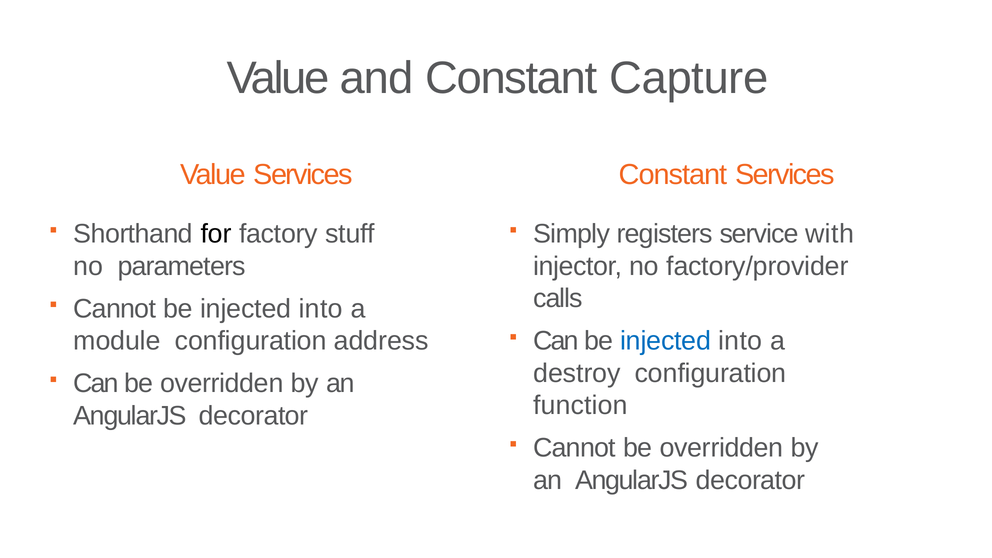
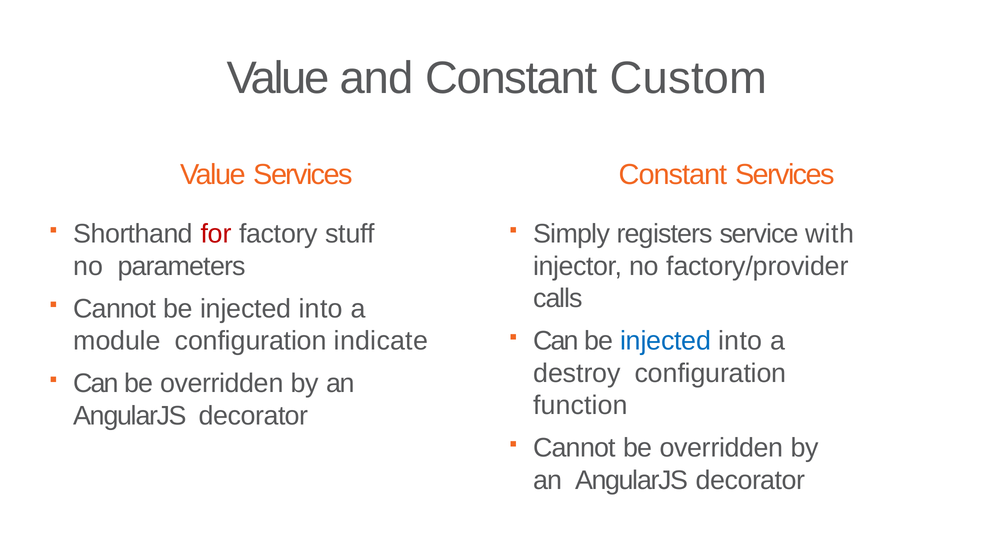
Capture: Capture -> Custom (689, 78)
for colour: black -> red (216, 234)
address: address -> indicate (381, 341)
